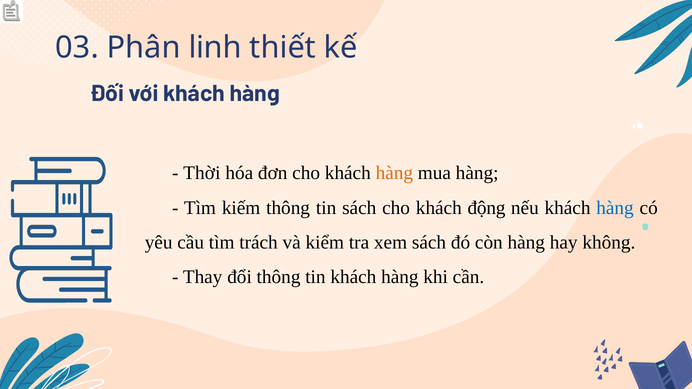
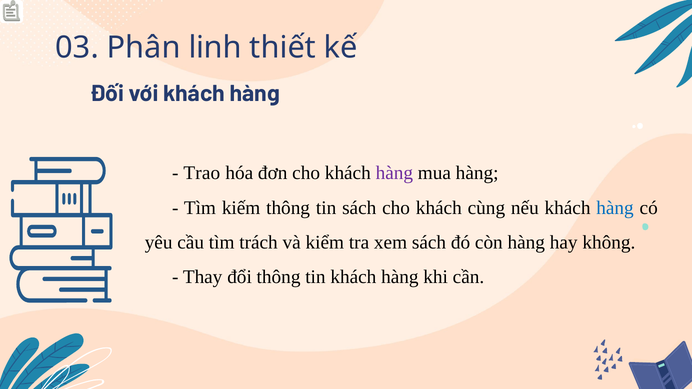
Thời: Thời -> Trao (202, 173)
hàng colour: orange -> purple (394, 173)
động: động -> cùng (486, 208)
